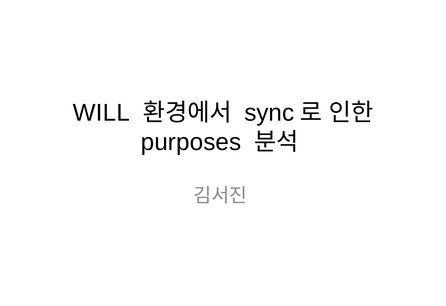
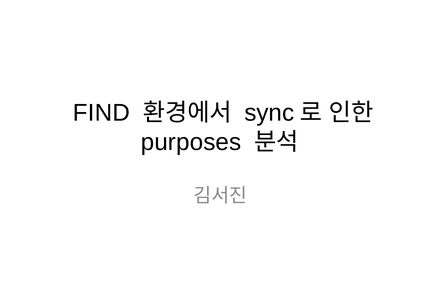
WILL: WILL -> FIND (101, 113)
